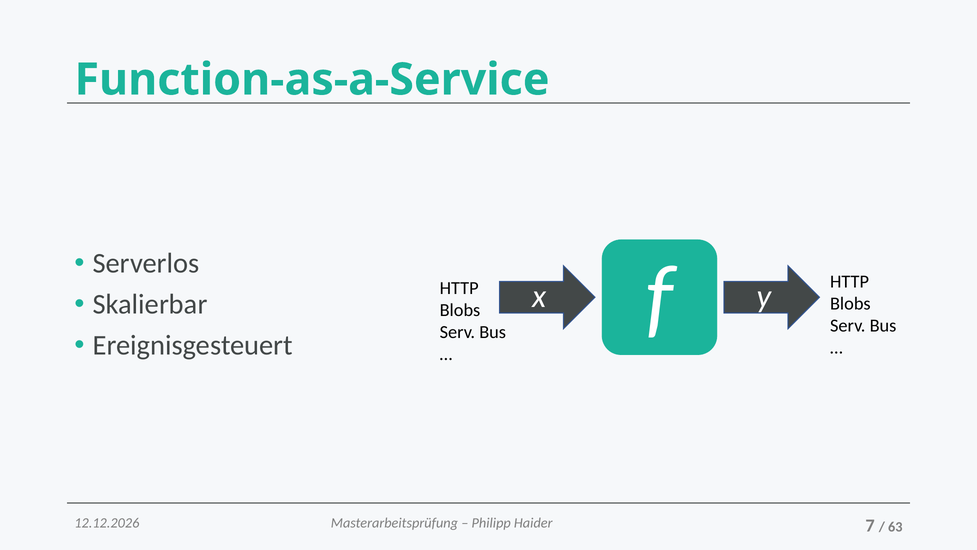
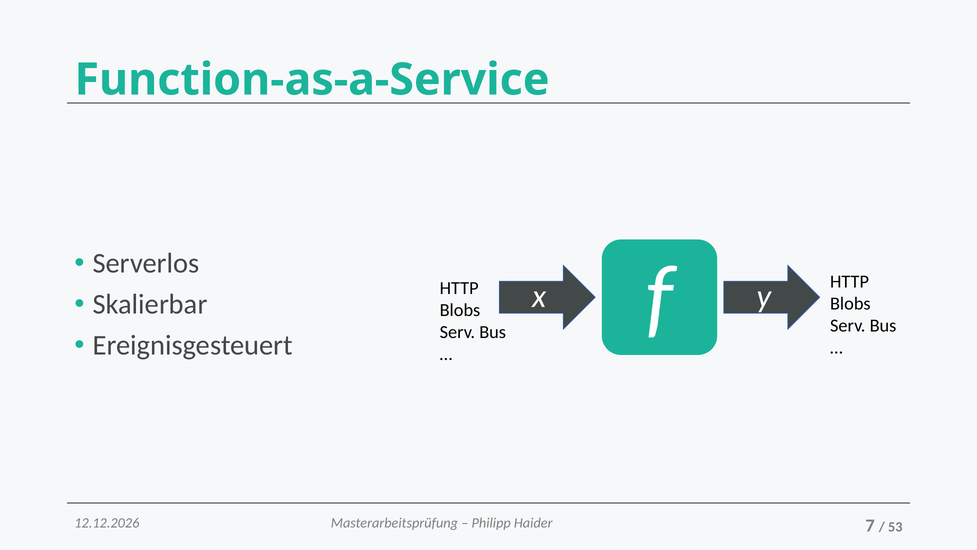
63: 63 -> 53 (895, 527)
